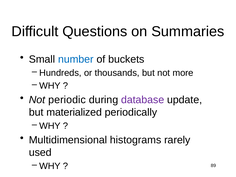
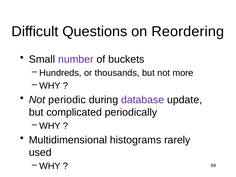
Summaries: Summaries -> Reordering (188, 31)
number colour: blue -> purple (76, 59)
materialized: materialized -> complicated (74, 112)
